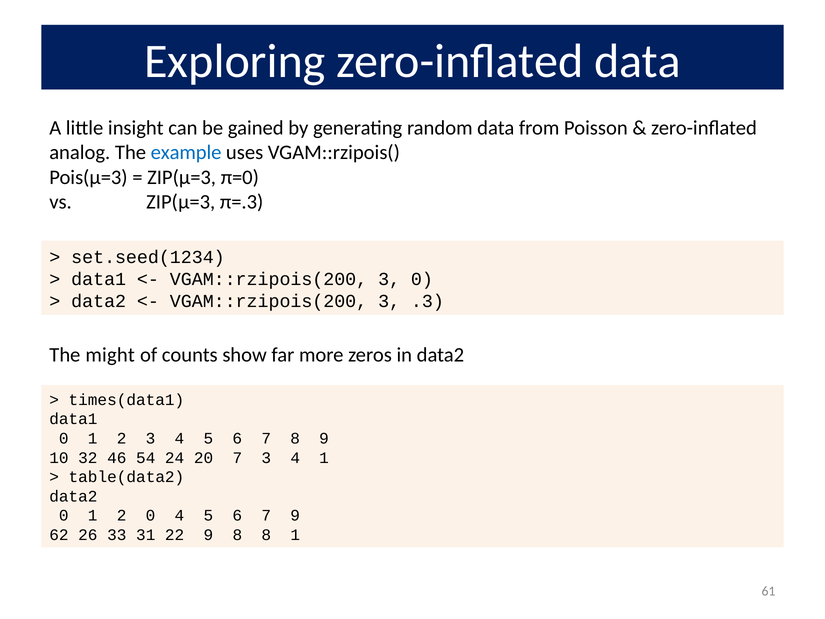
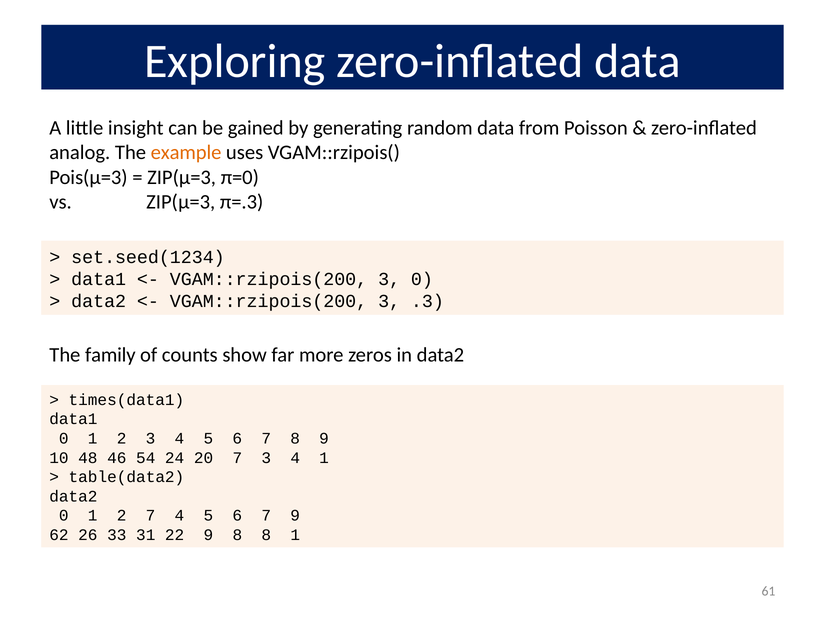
example colour: blue -> orange (186, 153)
might: might -> family (110, 355)
32: 32 -> 48 (88, 458)
2 0: 0 -> 7 (150, 515)
